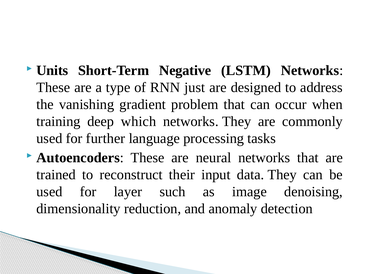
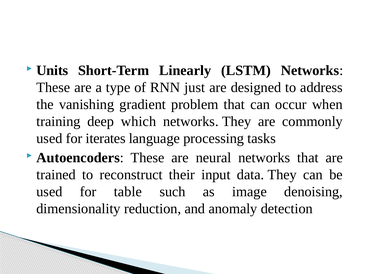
Negative: Negative -> Linearly (185, 70)
further: further -> iterates (106, 138)
layer: layer -> table (128, 191)
